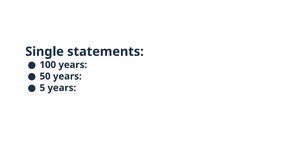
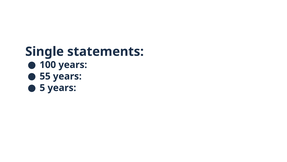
50: 50 -> 55 (45, 76)
